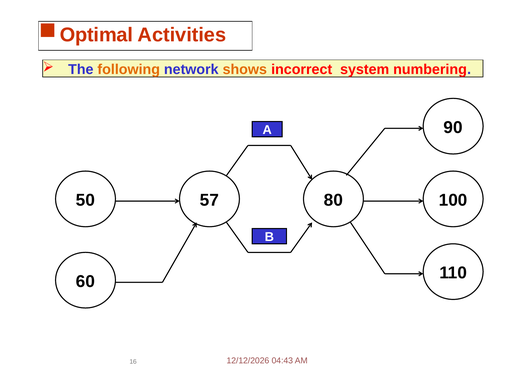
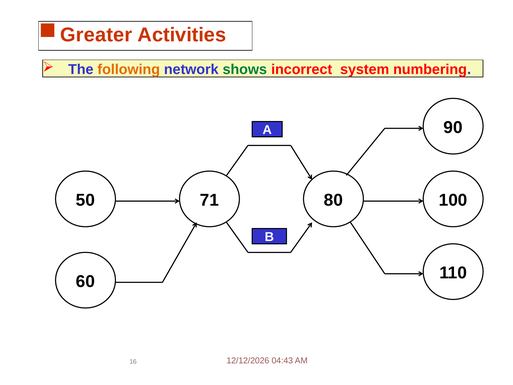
Optimal: Optimal -> Greater (96, 35)
shows colour: orange -> green (245, 69)
57: 57 -> 71 (209, 200)
